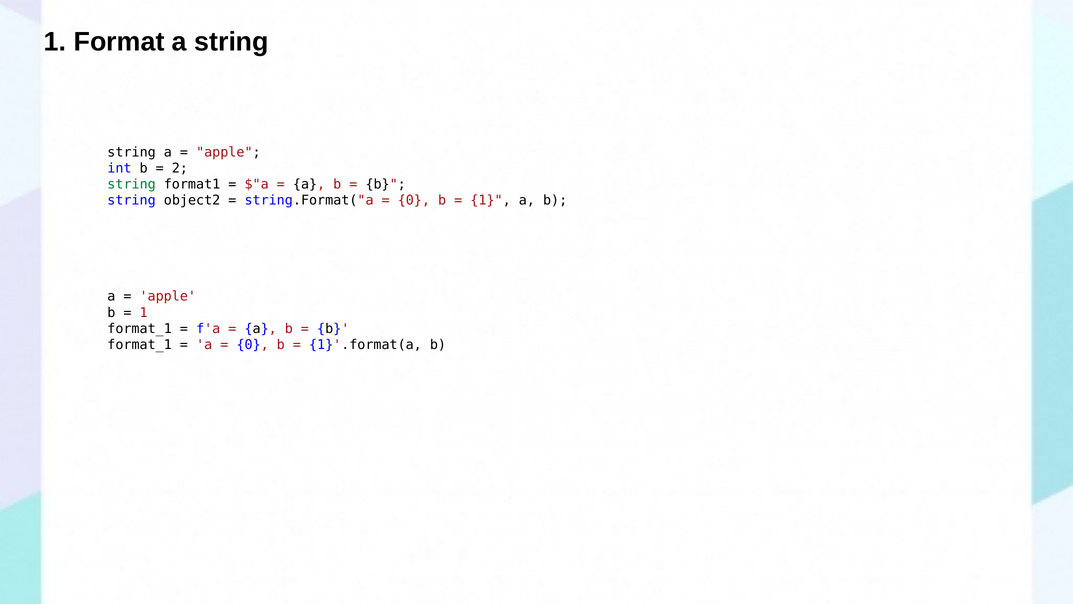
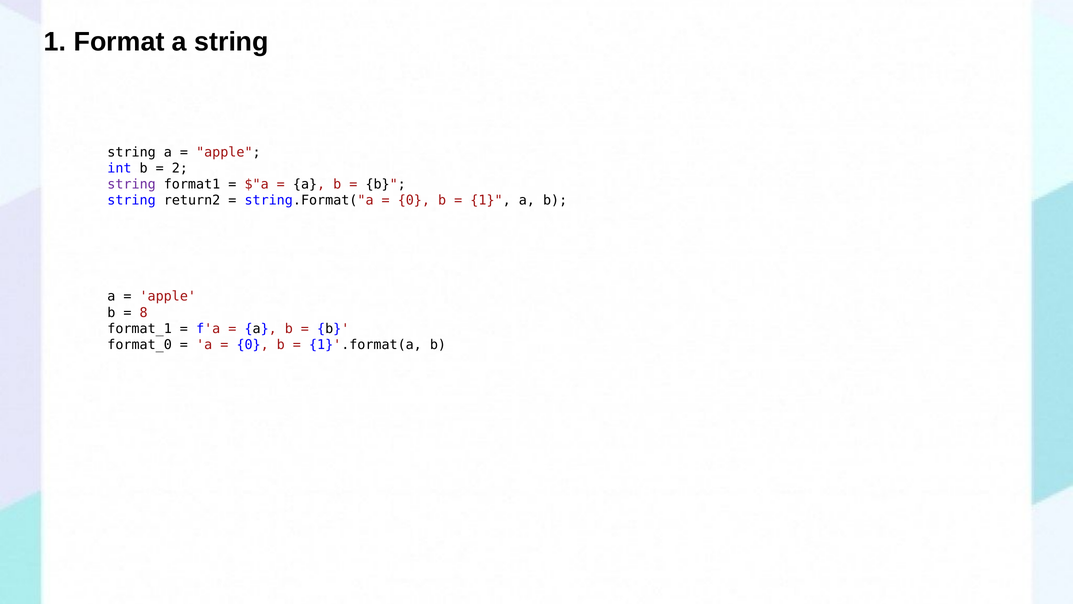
string colour: green -> purple (132, 184)
object2: object2 -> return2 (192, 200)
1: 1 -> 8 (144, 312)
format_1: format_1 -> format_0 (140, 345)
